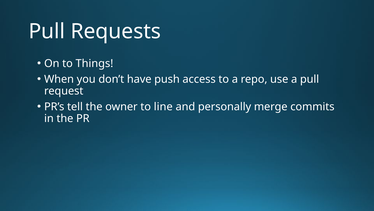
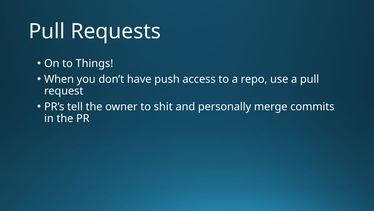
line: line -> shit (163, 106)
